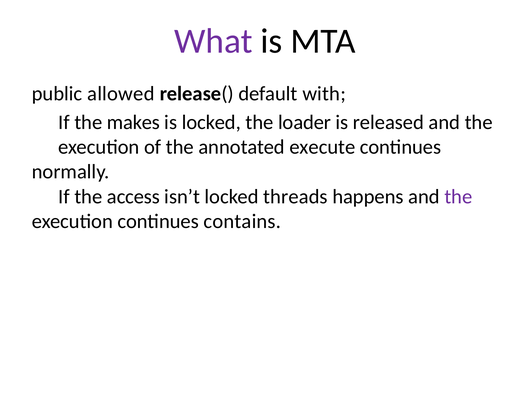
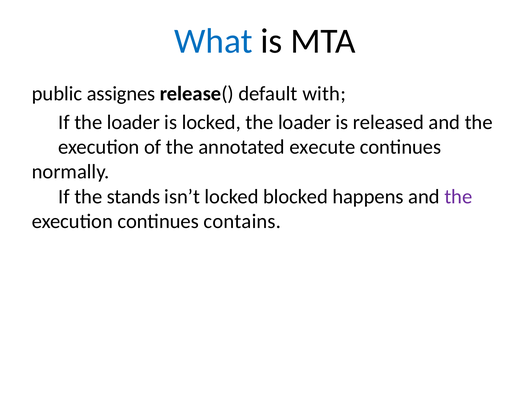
What colour: purple -> blue (213, 41)
allowed: allowed -> assignes (121, 93)
If the makes: makes -> loader (133, 122)
access: access -> stands (133, 196)
threads: threads -> blocked (296, 196)
